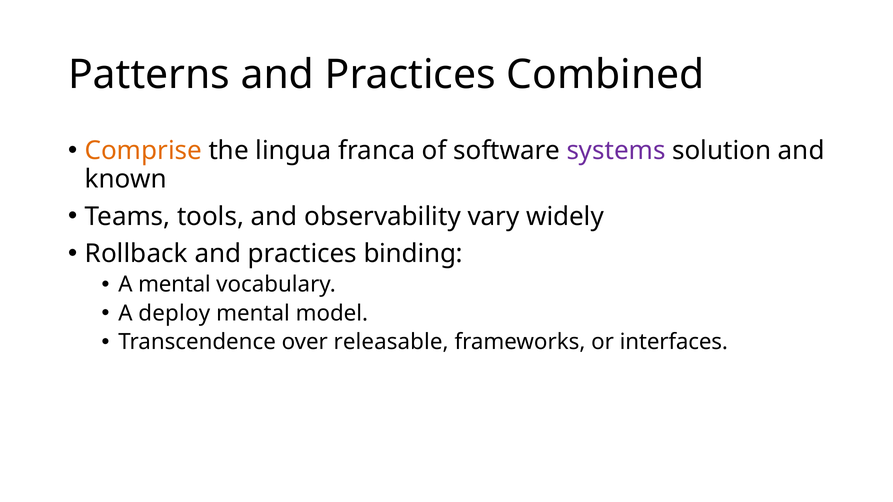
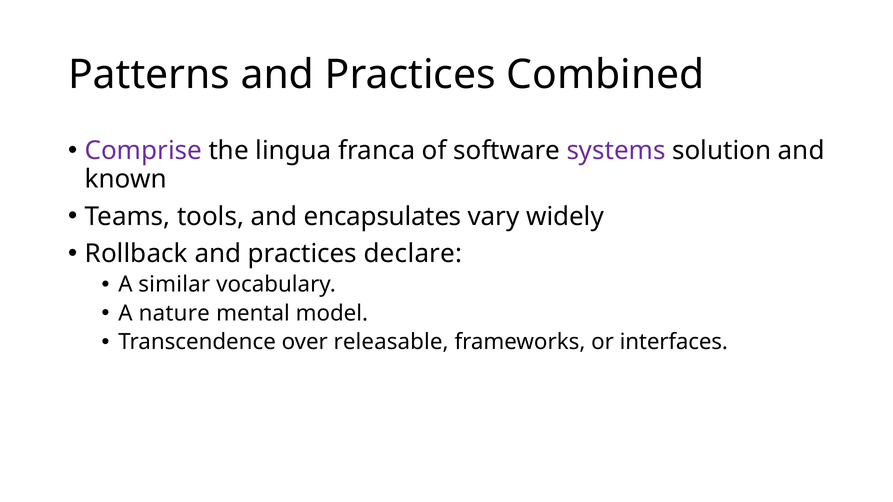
Comprise colour: orange -> purple (143, 151)
observability: observability -> encapsulates (383, 217)
binding: binding -> declare (413, 254)
A mental: mental -> similar (174, 285)
deploy: deploy -> nature (174, 314)
